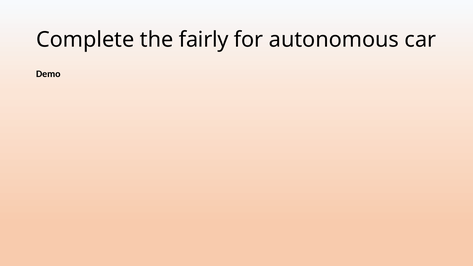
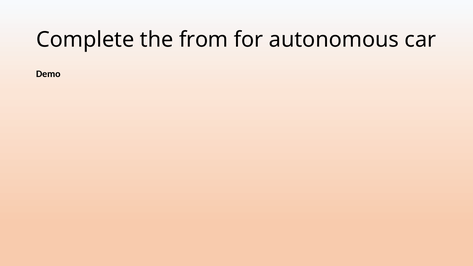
fairly: fairly -> from (204, 40)
